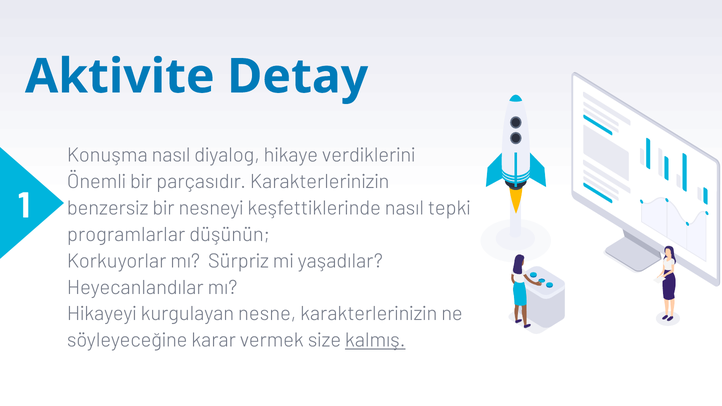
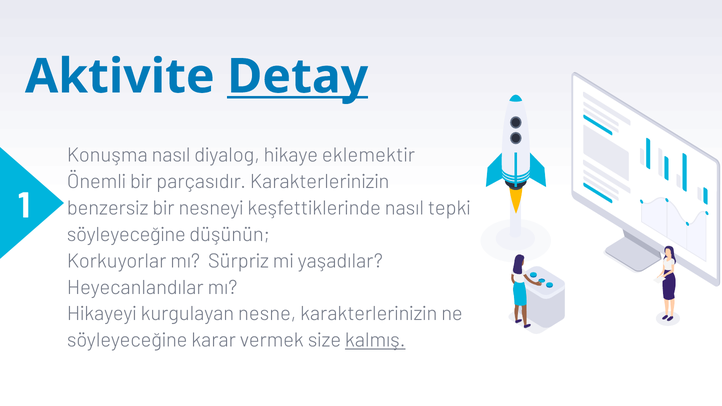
Detay underline: none -> present (298, 77)
verdiklerini: verdiklerini -> eklemektir (369, 155)
programlarlar: programlarlar -> söyleyeceğine (126, 235)
